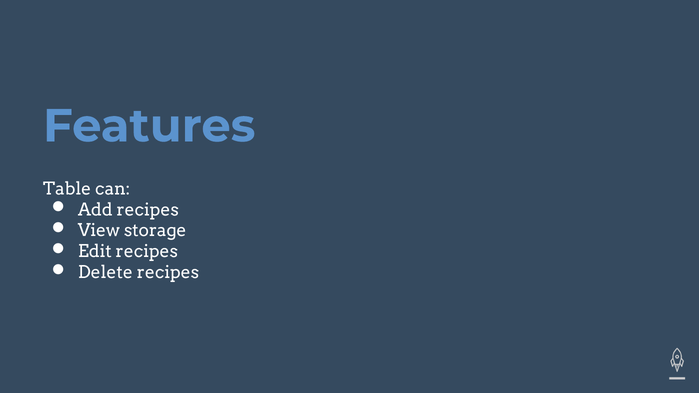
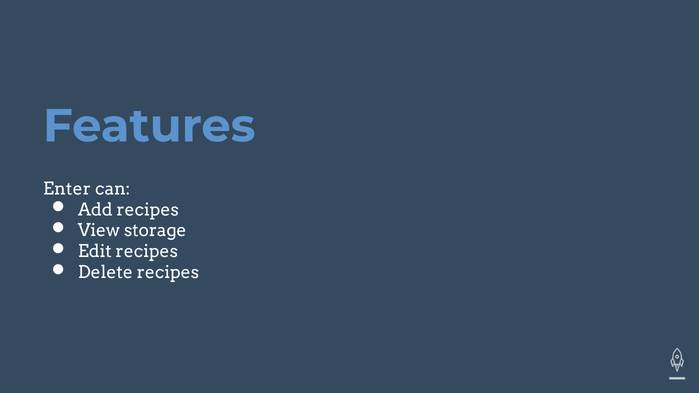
Table: Table -> Enter (67, 189)
